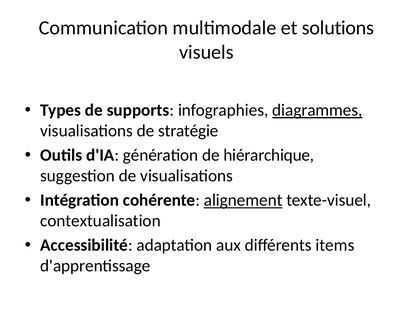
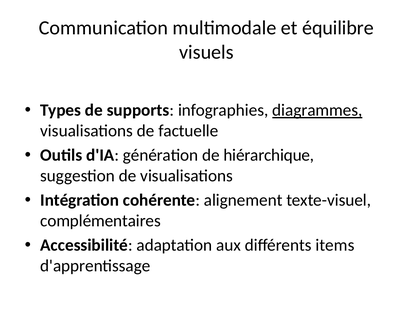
solutions: solutions -> équilibre (338, 28)
stratégie: stratégie -> factuelle (188, 131)
alignement underline: present -> none (243, 200)
contextualisation: contextualisation -> complémentaires (101, 221)
